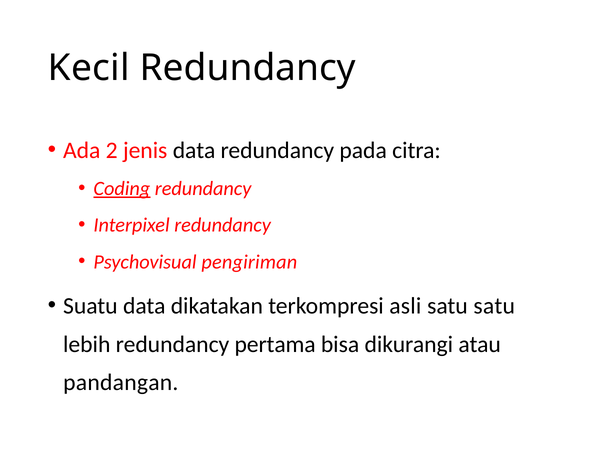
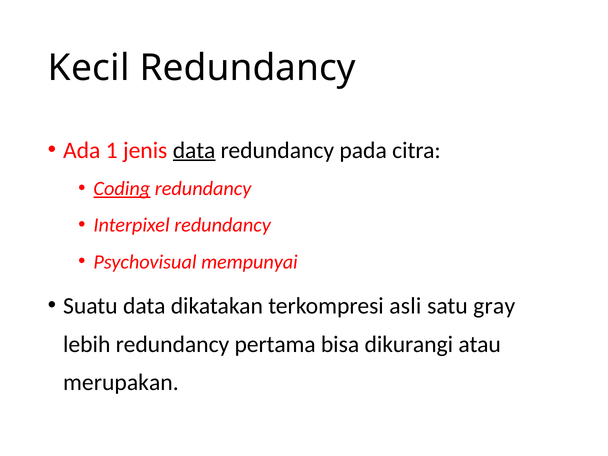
2: 2 -> 1 (112, 150)
data underline: none -> present (194, 150)
pengiriman: pengiriman -> mempunyai (249, 262)
satu satu: satu -> gray (494, 306)
pandangan: pandangan -> merupakan (121, 383)
